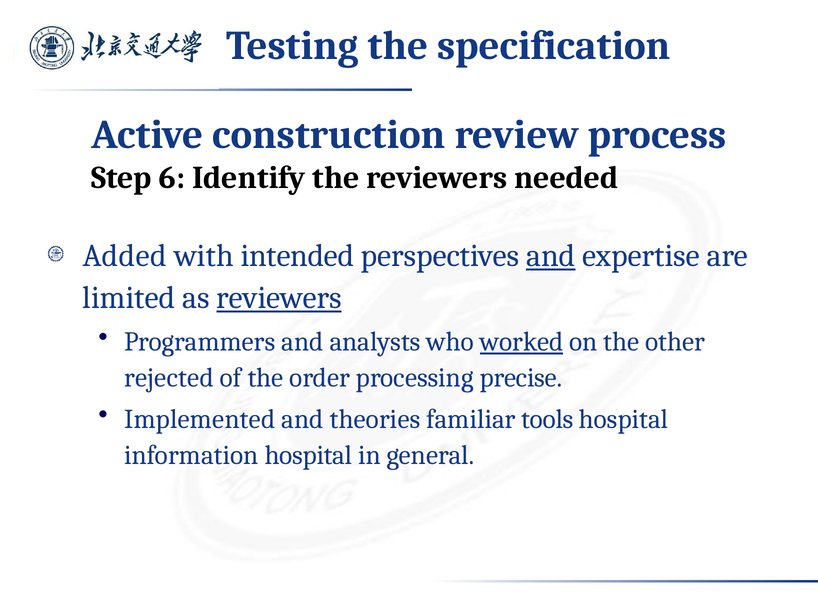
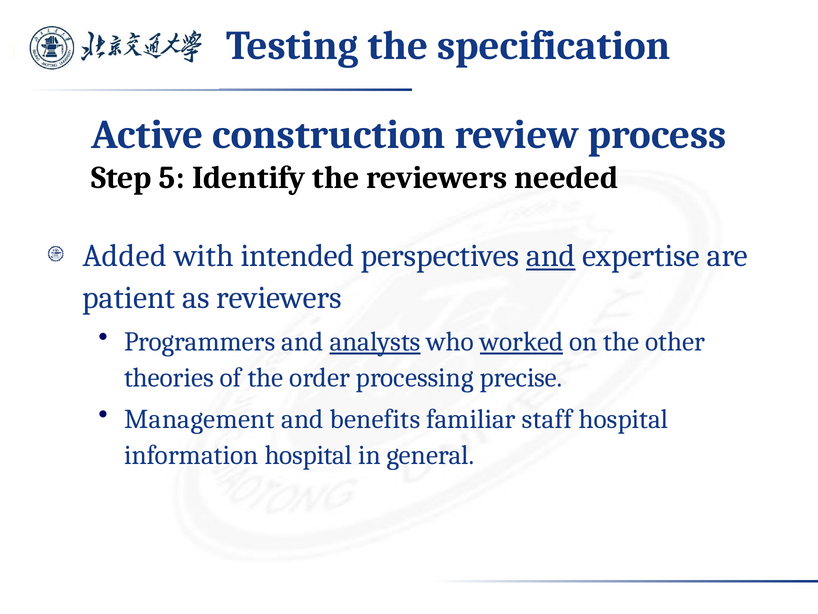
6: 6 -> 5 (172, 177)
limited: limited -> patient (129, 298)
reviewers underline: present -> none (279, 298)
analysts underline: none -> present (375, 341)
rejected: rejected -> theories (169, 377)
Implemented: Implemented -> Management (200, 419)
theories: theories -> benefits (375, 419)
tools: tools -> staff (547, 419)
